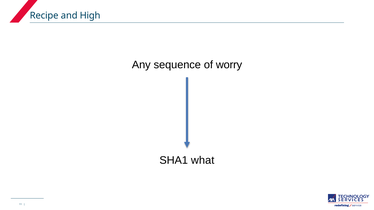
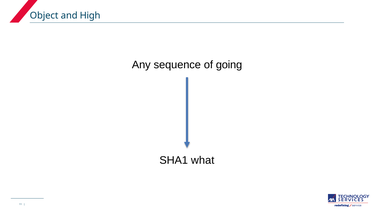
Recipe: Recipe -> Object (44, 16)
worry: worry -> going (229, 65)
